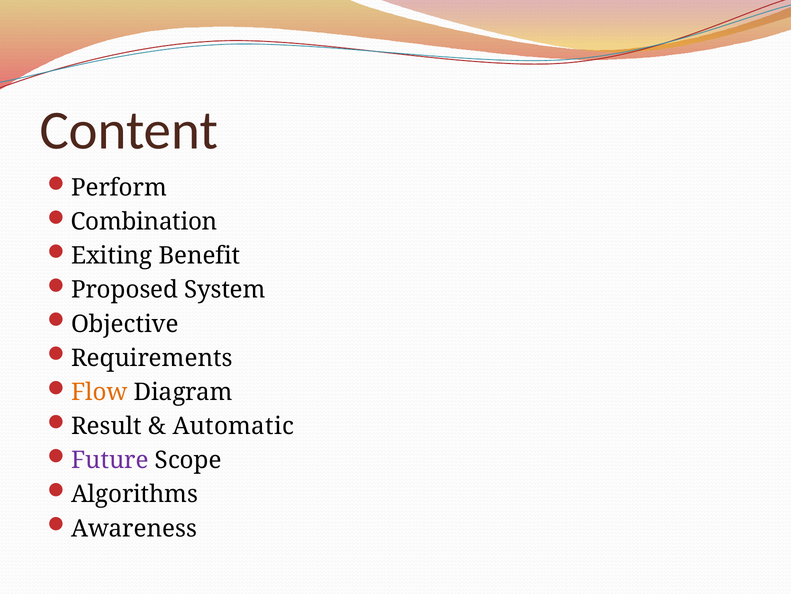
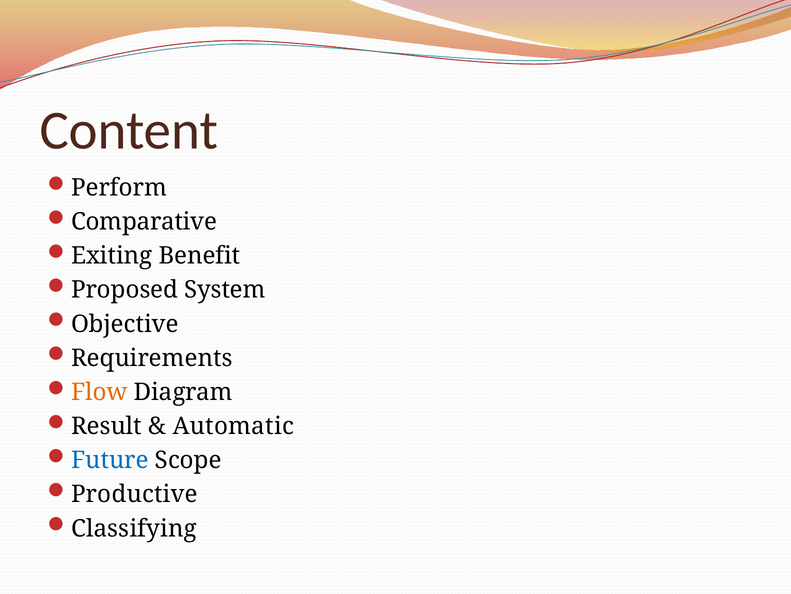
Combination: Combination -> Comparative (144, 222)
Future colour: purple -> blue (110, 460)
Algorithms: Algorithms -> Productive (134, 494)
Awareness: Awareness -> Classifying (134, 528)
